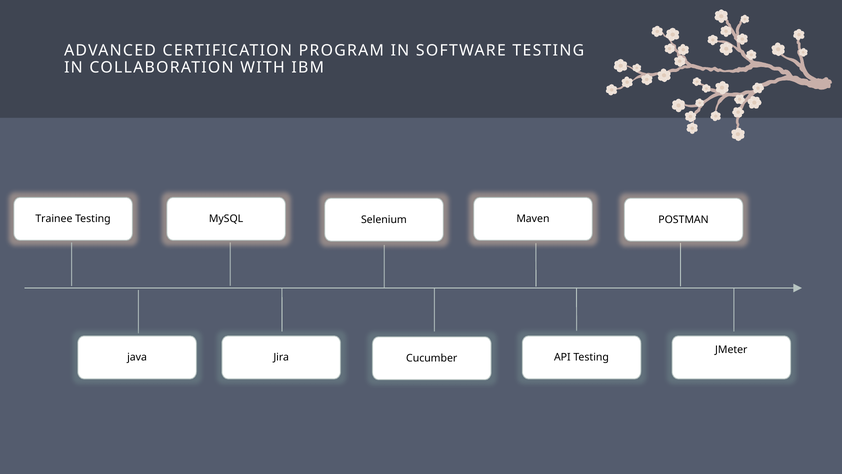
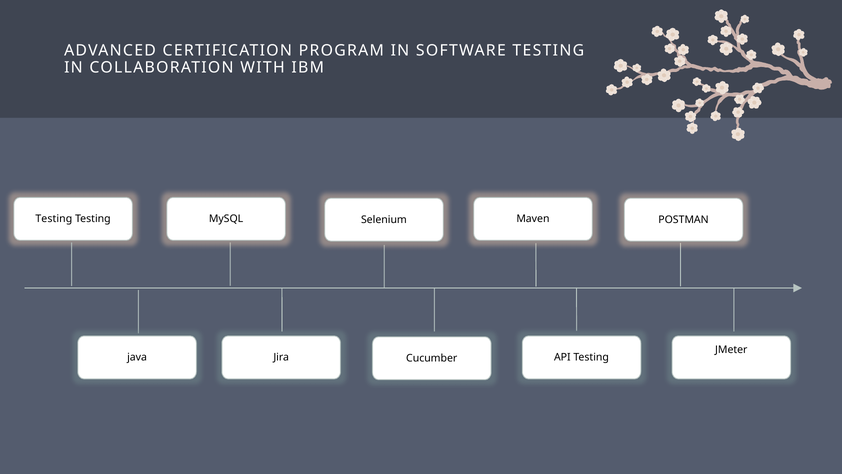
Trainee: Trainee -> Testing (54, 219)
